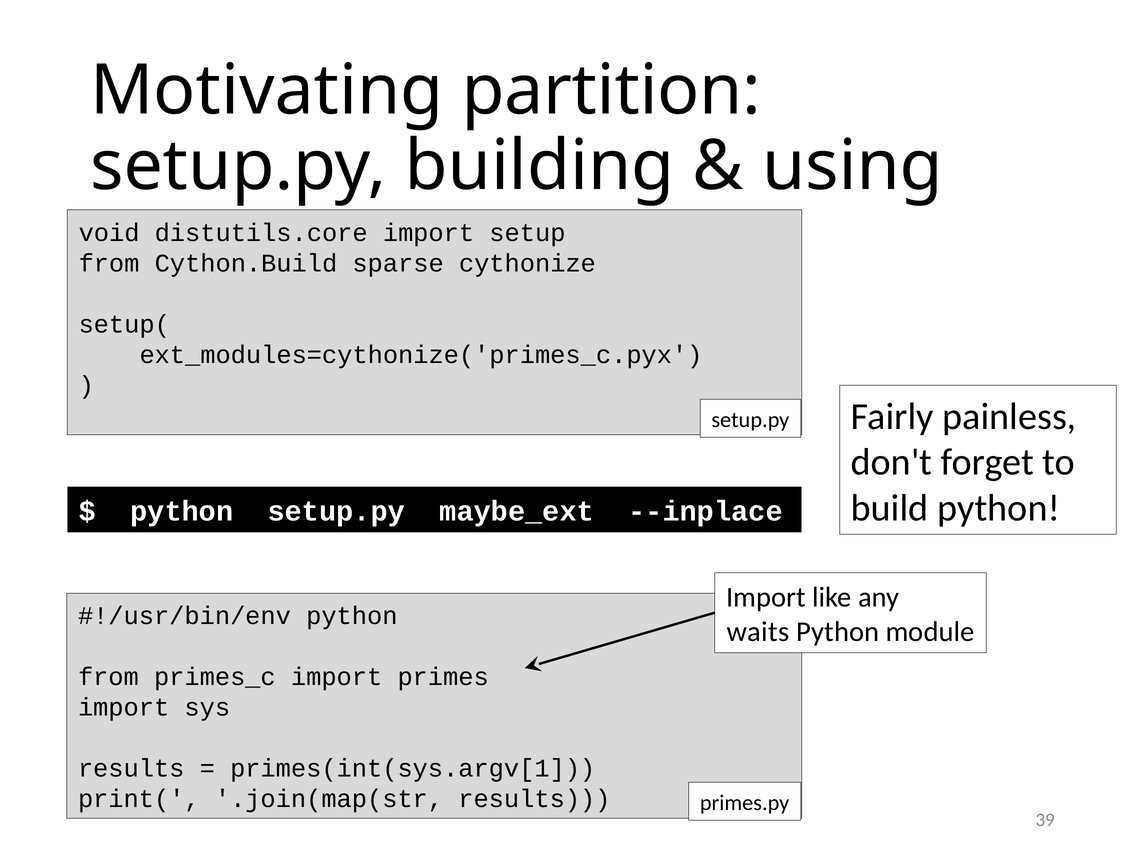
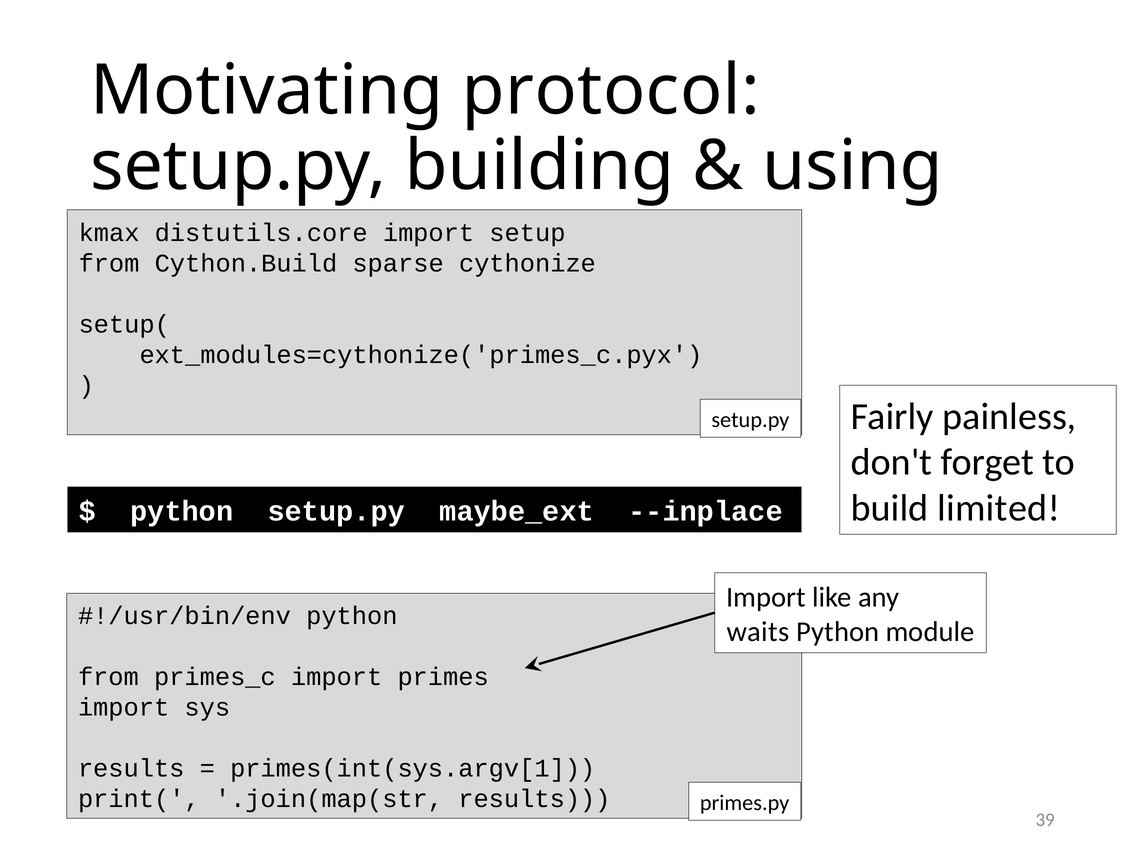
partition: partition -> protocol (611, 90)
void: void -> kmax (109, 233)
build python: python -> limited (999, 508)
